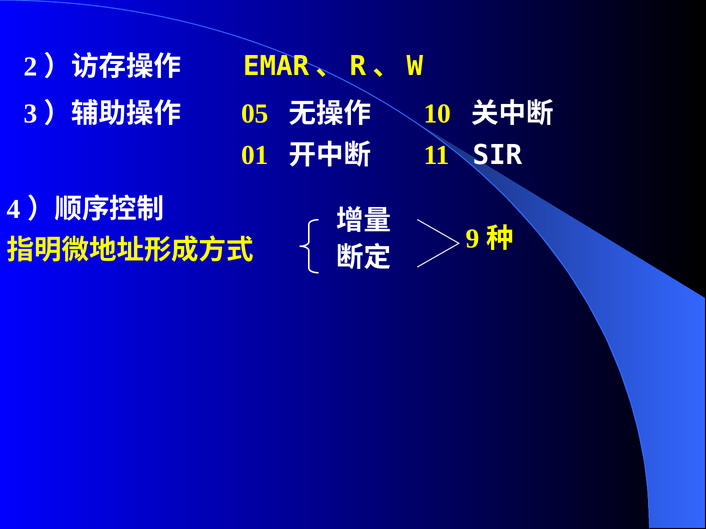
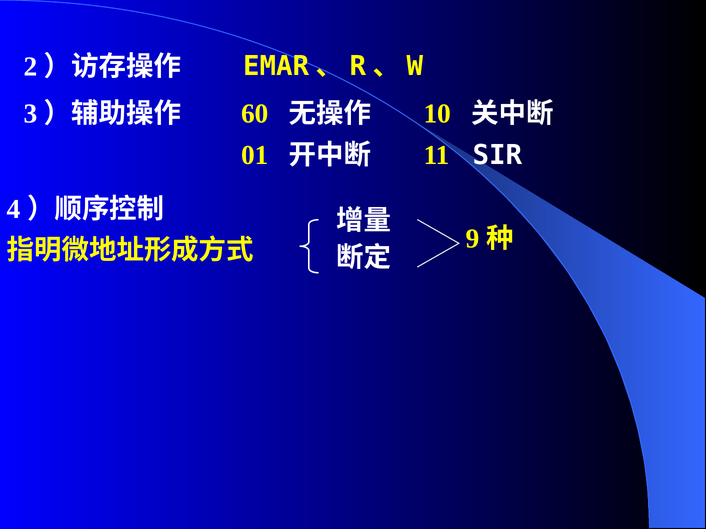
05: 05 -> 60 (255, 114)
